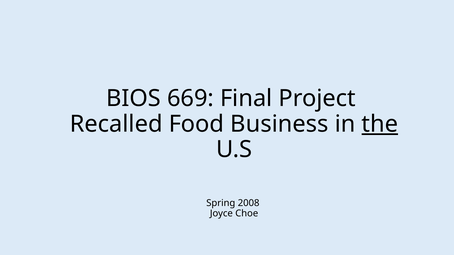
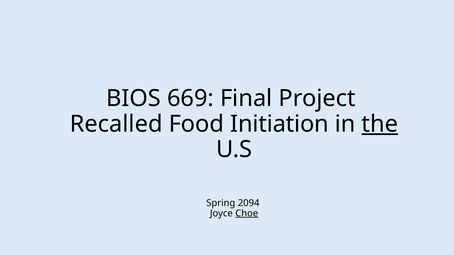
Business: Business -> Initiation (280, 124)
2008: 2008 -> 2094 (249, 203)
Choe underline: none -> present (247, 214)
